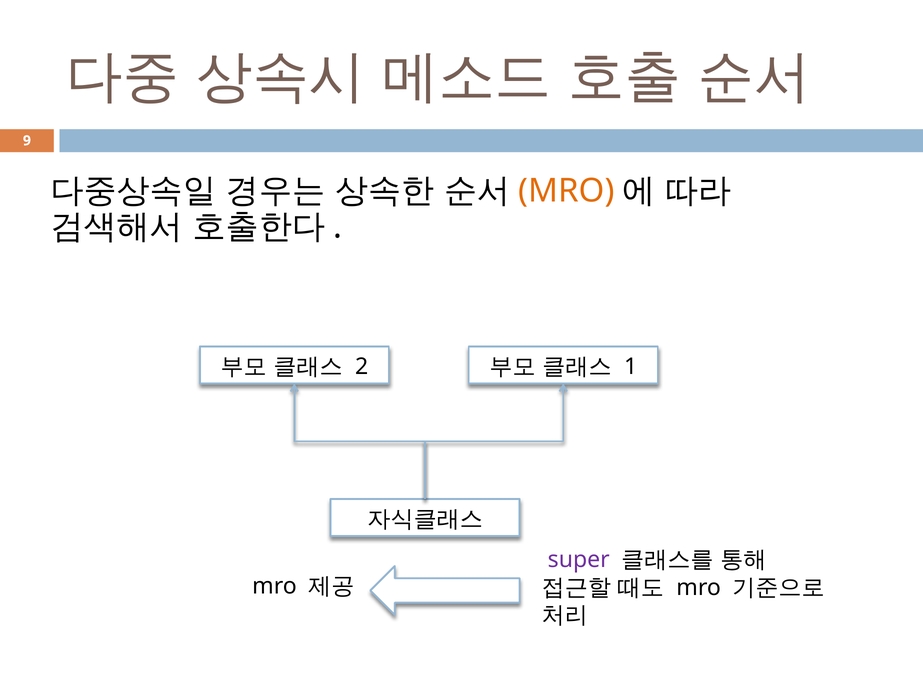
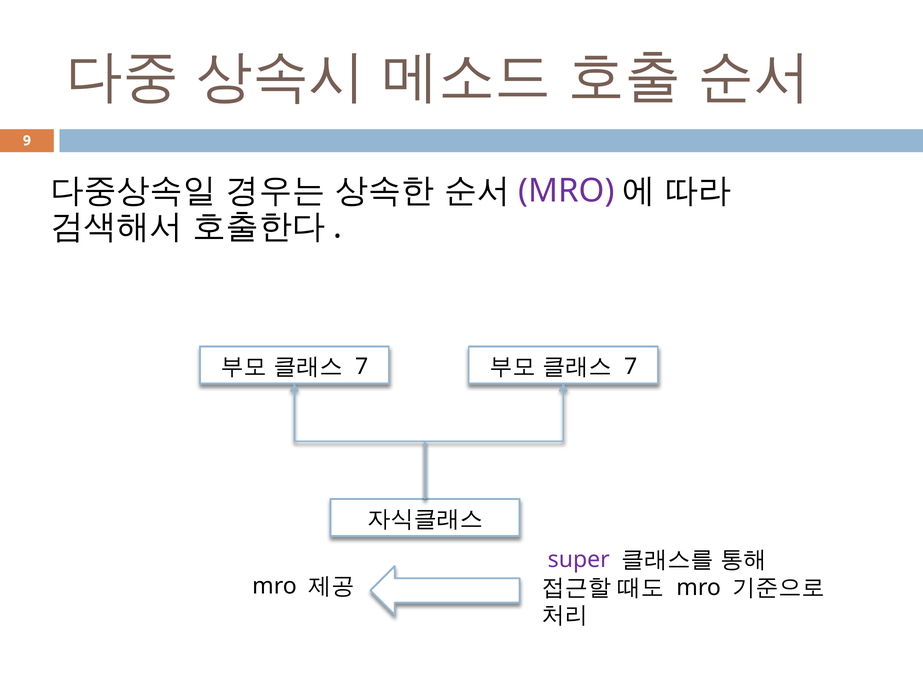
MRO colour: orange -> purple (566, 191)
2: 2 -> 7 (362, 367)
1: 1 -> 7 (631, 367)
